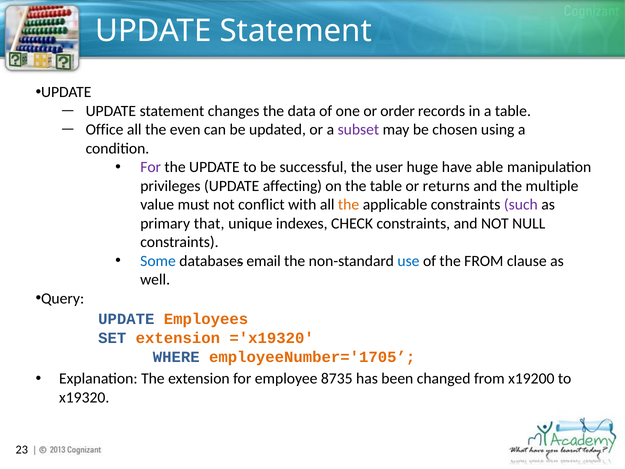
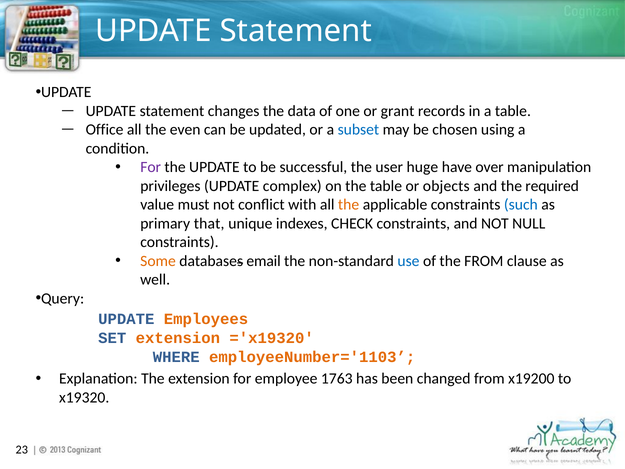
order: order -> grant (398, 111)
subset colour: purple -> blue (358, 130)
able: able -> over (490, 167)
affecting: affecting -> complex (292, 186)
returns: returns -> objects (446, 186)
multiple: multiple -> required (552, 186)
such colour: purple -> blue (521, 205)
Some colour: blue -> orange (158, 261)
employeeNumber='1705: employeeNumber='1705 -> employeeNumber='1103 (312, 357)
8735: 8735 -> 1763 (337, 379)
